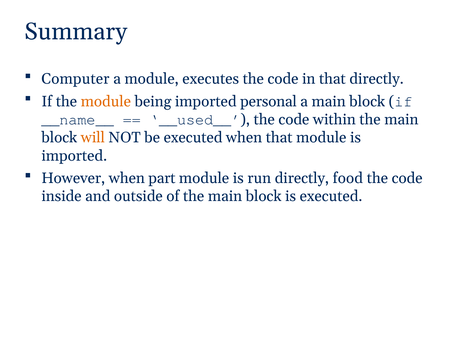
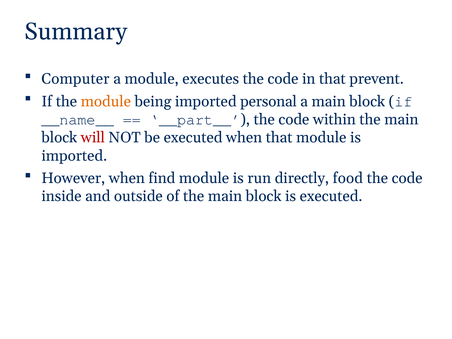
that directly: directly -> prevent (377, 79)
__used__: __used__ -> __part__ (195, 120)
will colour: orange -> red (93, 138)
part: part -> find (162, 178)
